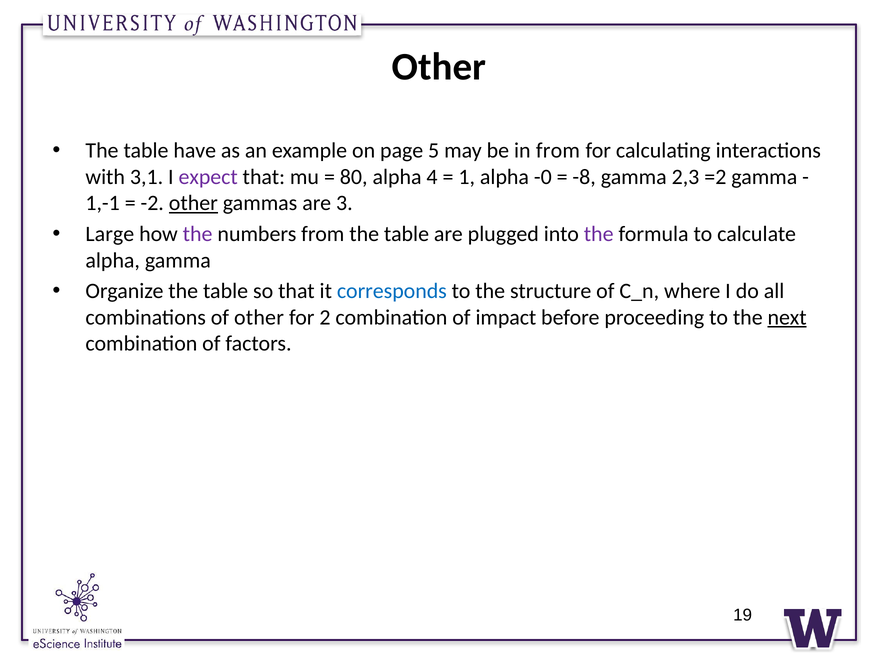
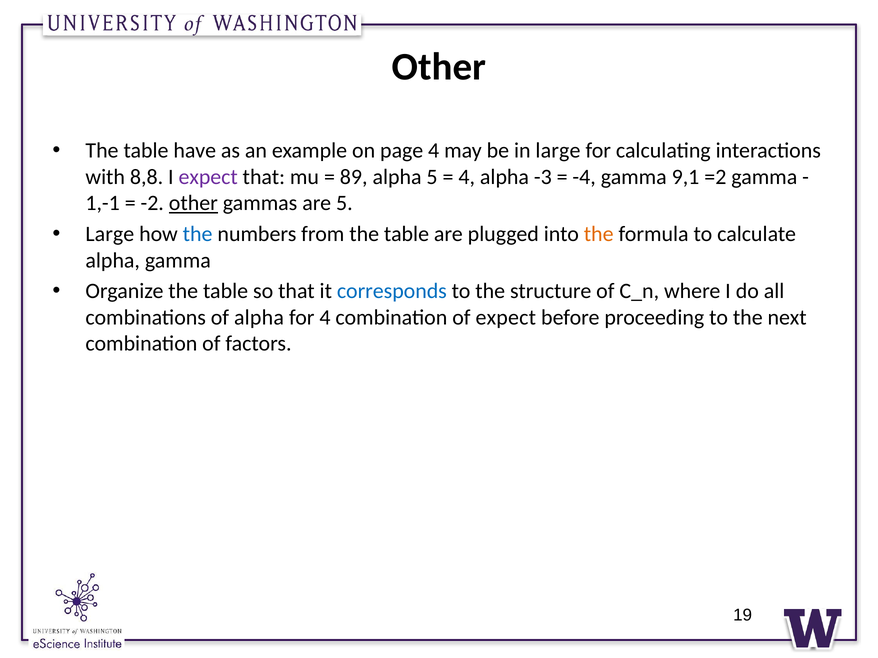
page 5: 5 -> 4 (434, 151)
in from: from -> large (558, 151)
3,1: 3,1 -> 8,8 (147, 177)
80: 80 -> 89 (354, 177)
alpha 4: 4 -> 5 (432, 177)
1: 1 -> 4 (467, 177)
-0: -0 -> -3 (543, 177)
-8: -8 -> -4 (584, 177)
2,3: 2,3 -> 9,1 (686, 177)
are 3: 3 -> 5 (344, 203)
the colour: purple -> blue (198, 234)
the colour: purple -> orange (599, 234)
of other: other -> alpha (259, 318)
for 2: 2 -> 4 (325, 318)
of impact: impact -> expect (506, 318)
next underline: present -> none (787, 318)
